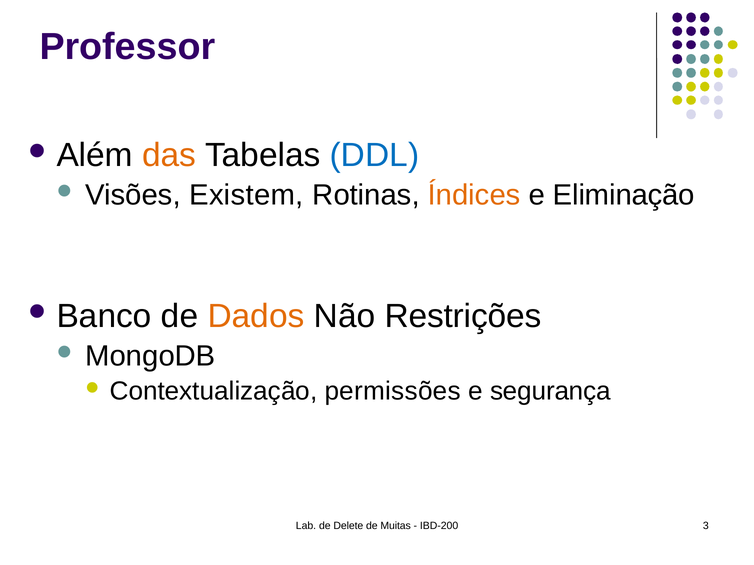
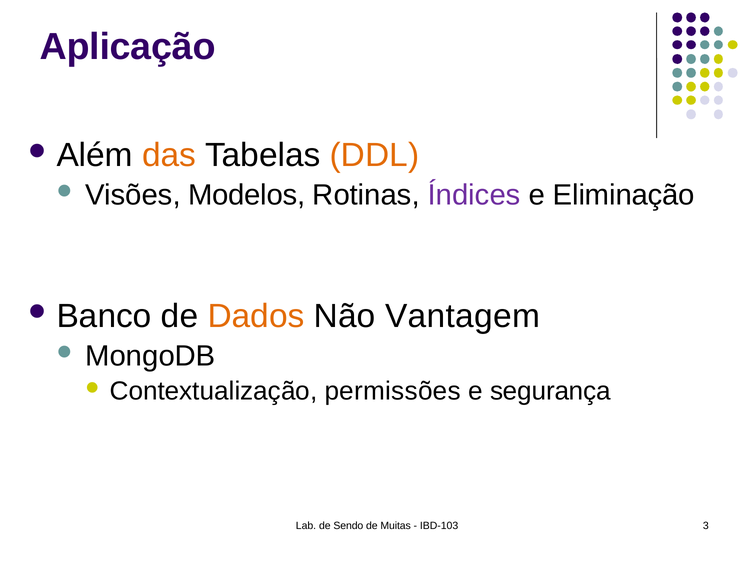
Professor: Professor -> Aplicação (128, 47)
DDL colour: blue -> orange (375, 155)
Existem: Existem -> Modelos (247, 195)
Índices colour: orange -> purple (474, 195)
Restrições: Restrições -> Vantagem (463, 316)
Delete: Delete -> Sendo (348, 526)
IBD-200: IBD-200 -> IBD-103 (439, 526)
